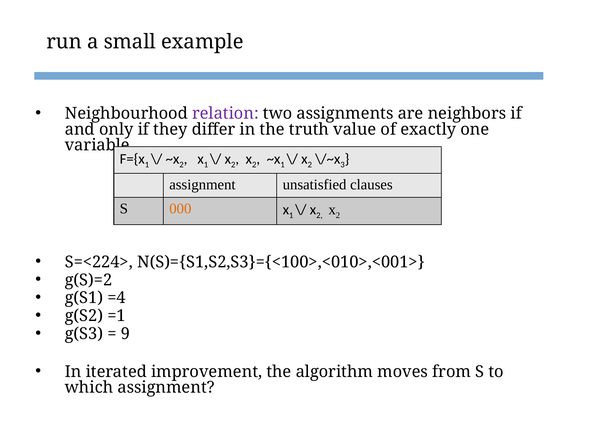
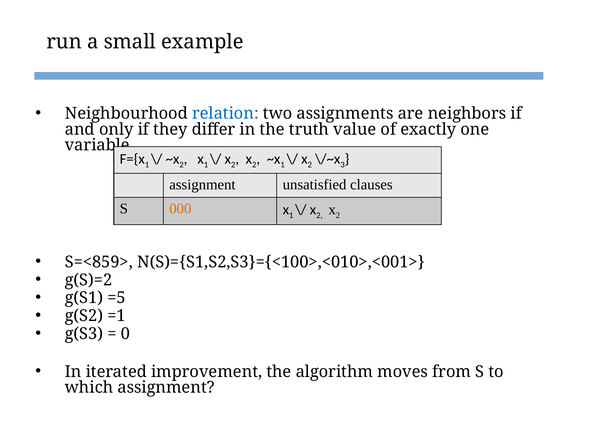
relation colour: purple -> blue (225, 114)
S=<224>: S=<224> -> S=<859> (99, 262)
=4: =4 -> =5 (117, 298)
9: 9 -> 0 (125, 334)
